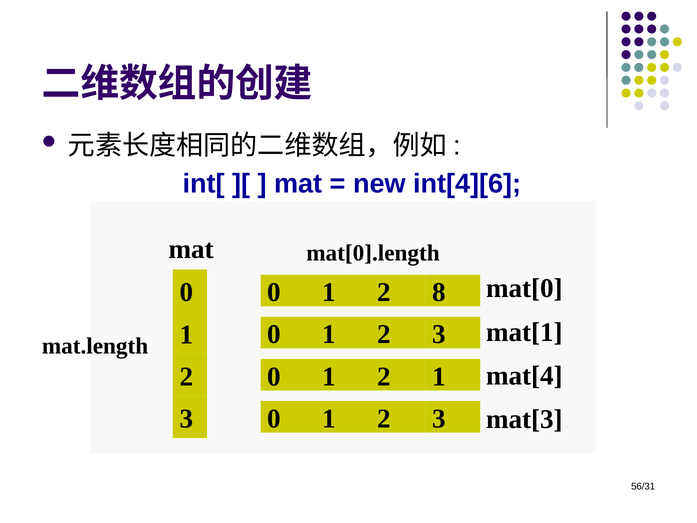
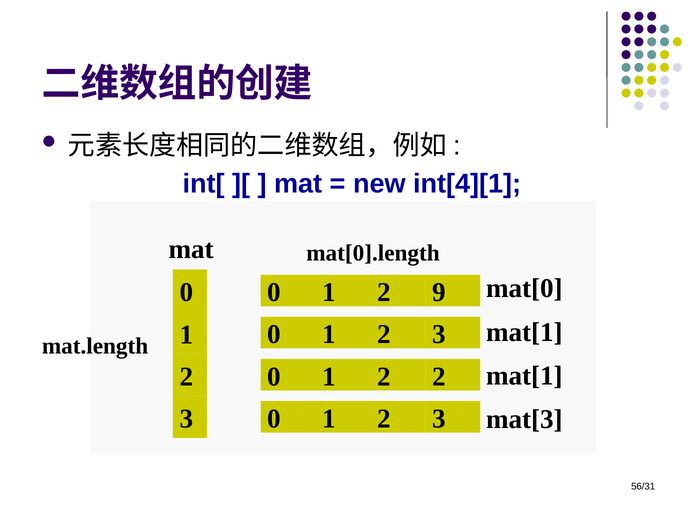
int[4][6: int[4][6 -> int[4][1 (467, 184)
8: 8 -> 9 (439, 292)
mat[4: mat[4 -> mat[1 (524, 376)
1: 1 -> 2 (439, 376)
